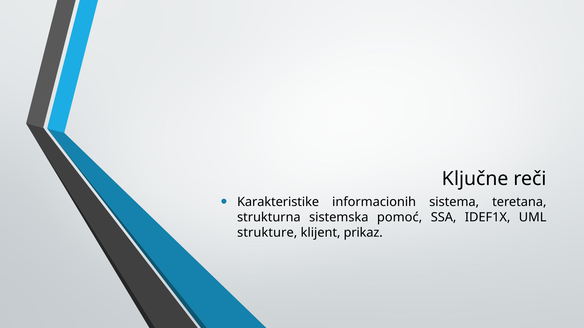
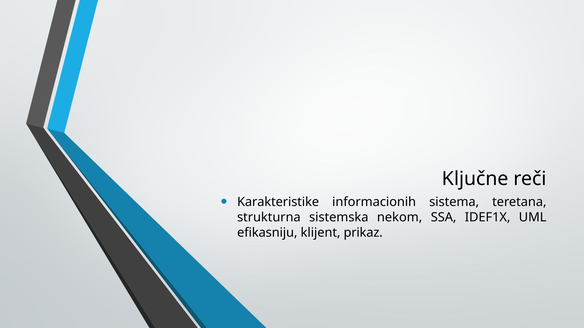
pomoć: pomoć -> nekom (400, 218)
strukture: strukture -> efikasniju (267, 233)
